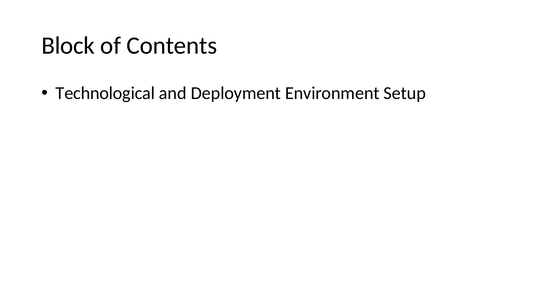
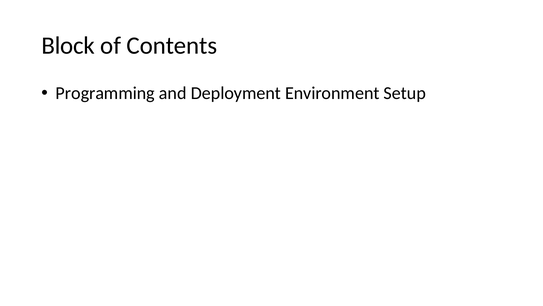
Technological: Technological -> Programming (105, 93)
